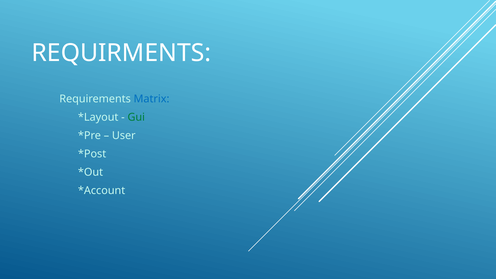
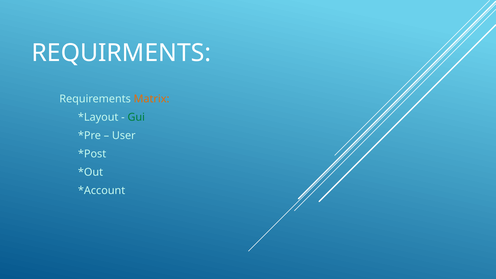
Matrix colour: blue -> orange (152, 99)
